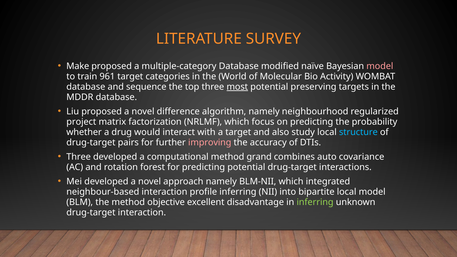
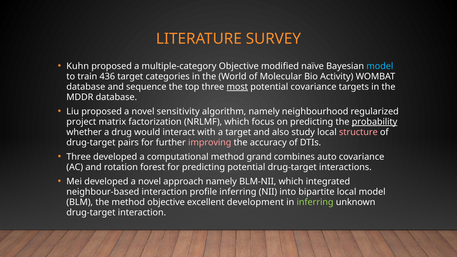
Make: Make -> Kuhn (78, 66)
multiple-category Database: Database -> Objective (239, 66)
model colour: pink -> light blue (380, 66)
961: 961 -> 436 (107, 76)
potential preserving: preserving -> covariance (314, 87)
difference: difference -> sensitivity (178, 111)
probability underline: none -> present (375, 122)
structure colour: light blue -> pink (358, 132)
disadvantage: disadvantage -> development (255, 202)
